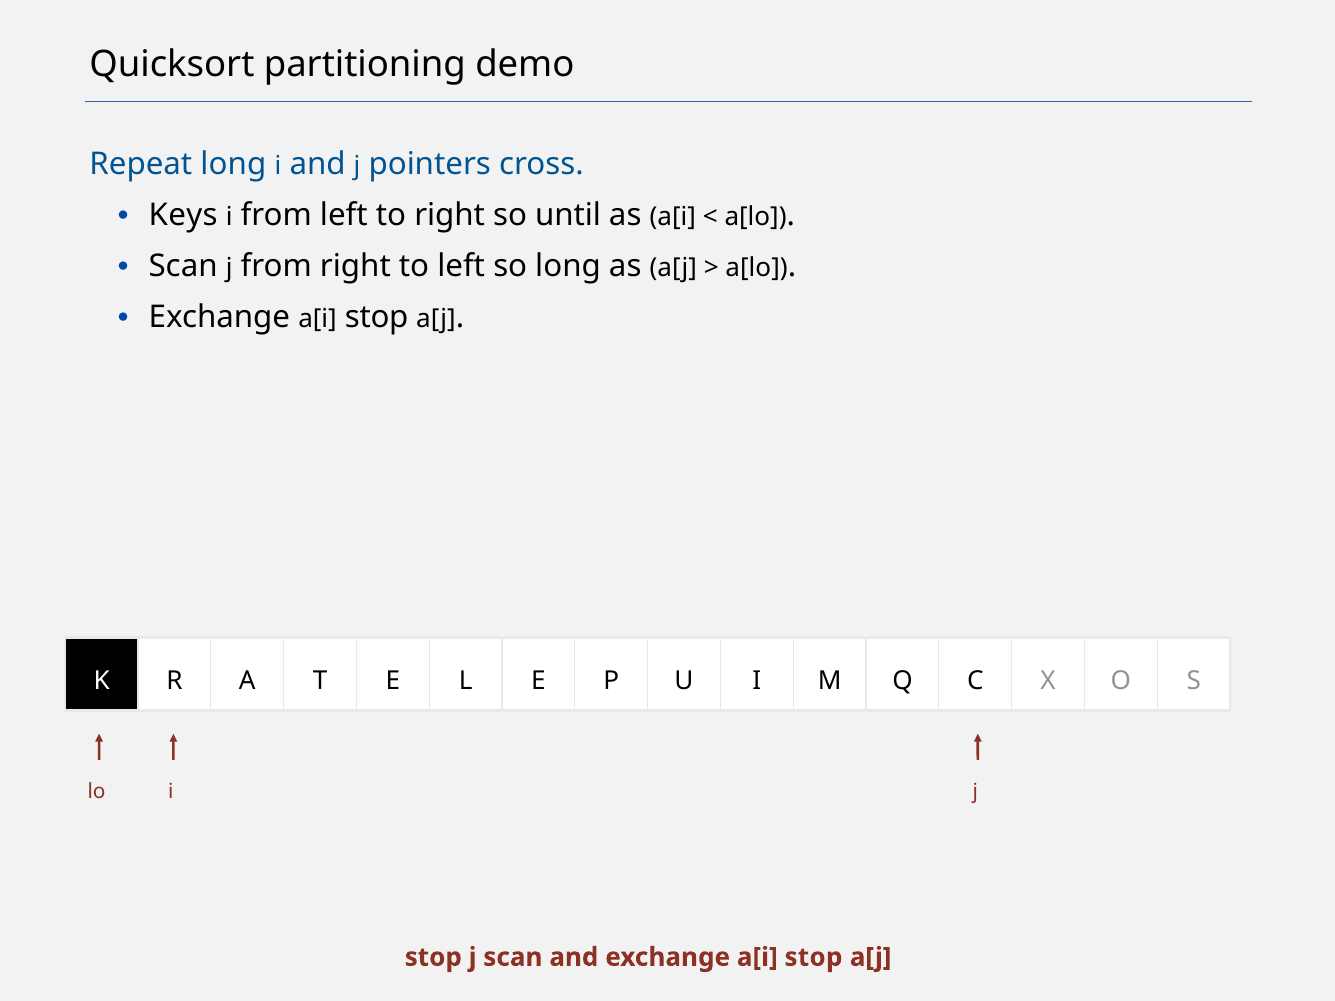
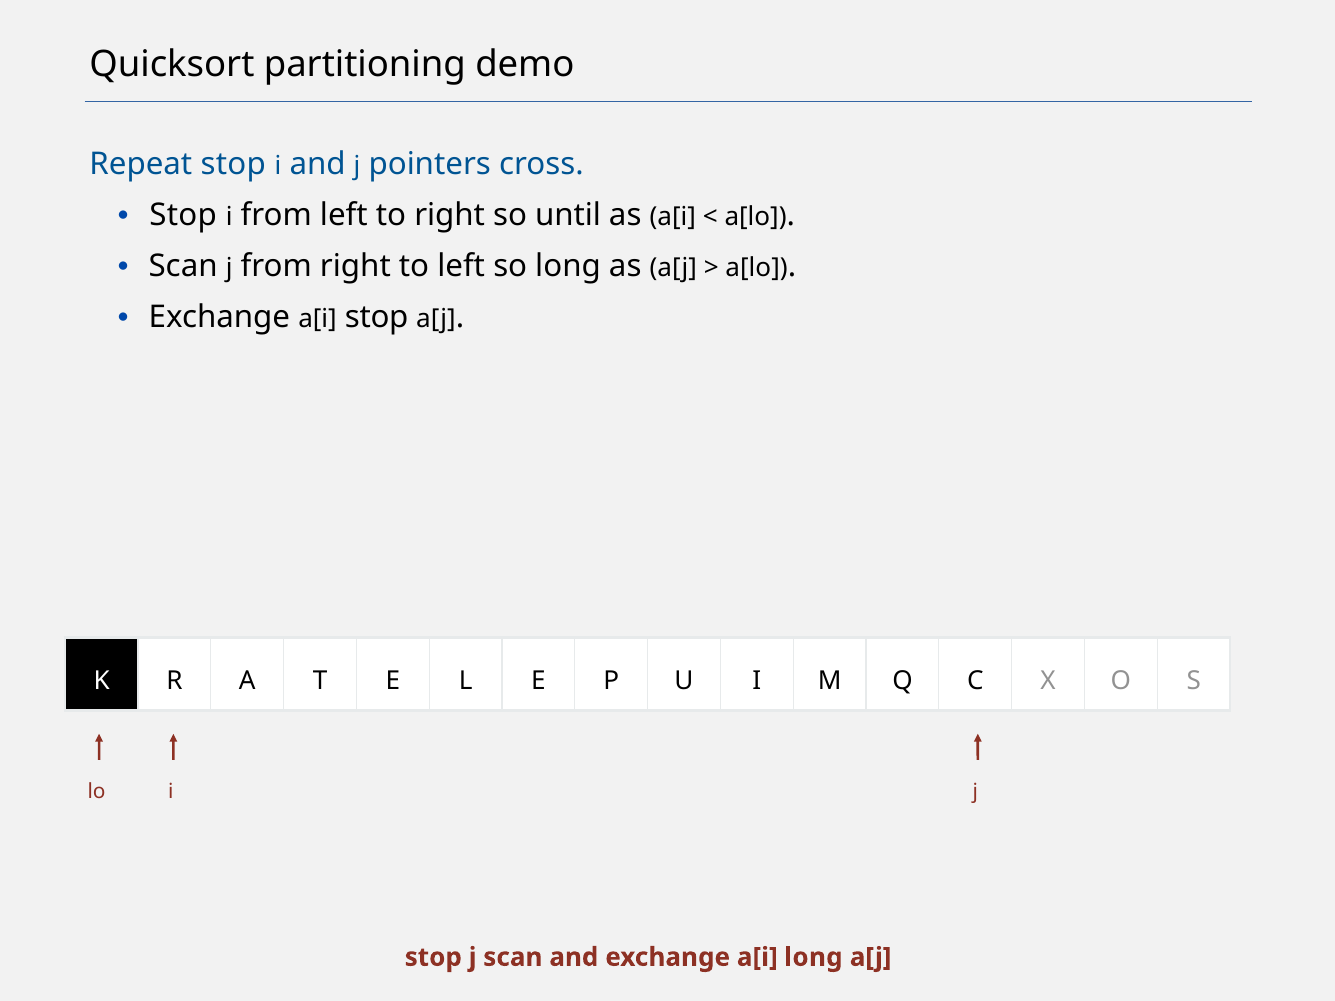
Repeat long: long -> stop (233, 165)
Keys: Keys -> Stop (183, 216)
and exchange a[i stop: stop -> long (813, 957)
